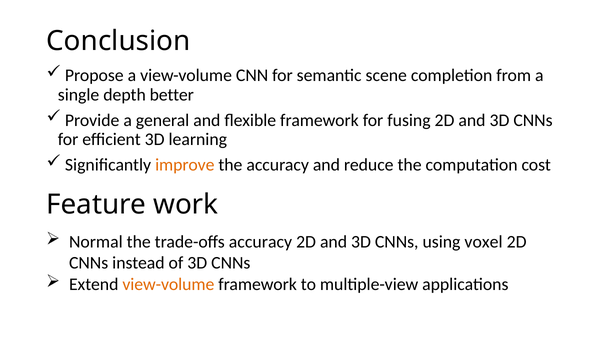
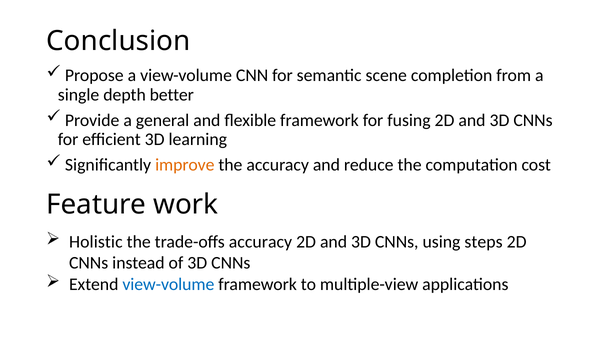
Normal: Normal -> Holistic (96, 242)
voxel: voxel -> steps (484, 242)
view-volume colour: orange -> blue (168, 284)
